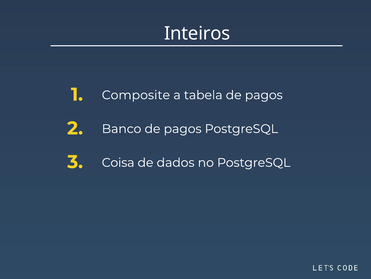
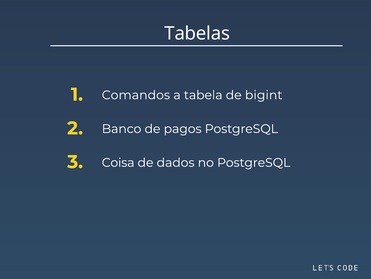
Inteiros: Inteiros -> Tabelas (197, 33)
Composite: Composite -> Comandos (136, 95)
pagos: pagos -> bigint (264, 95)
